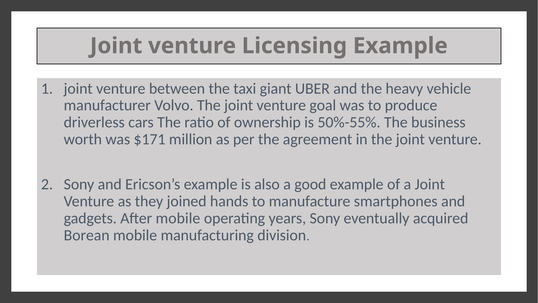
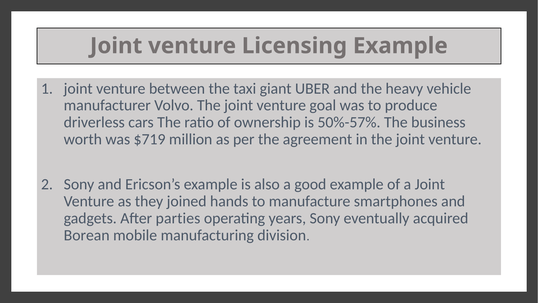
50%-55%: 50%-55% -> 50%-57% (349, 122)
$171: $171 -> $719 (150, 139)
After mobile: mobile -> parties (178, 218)
